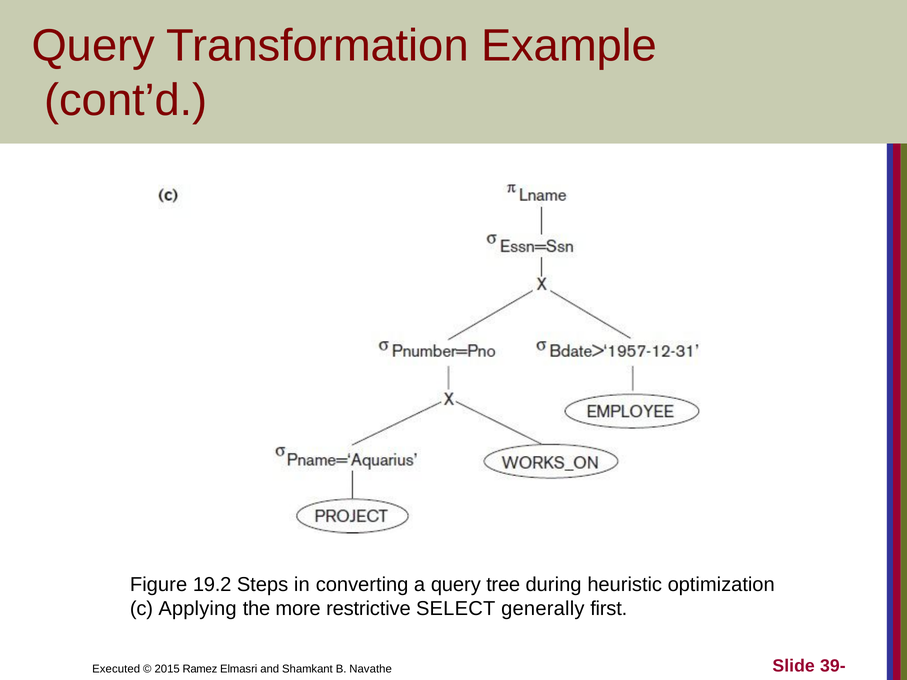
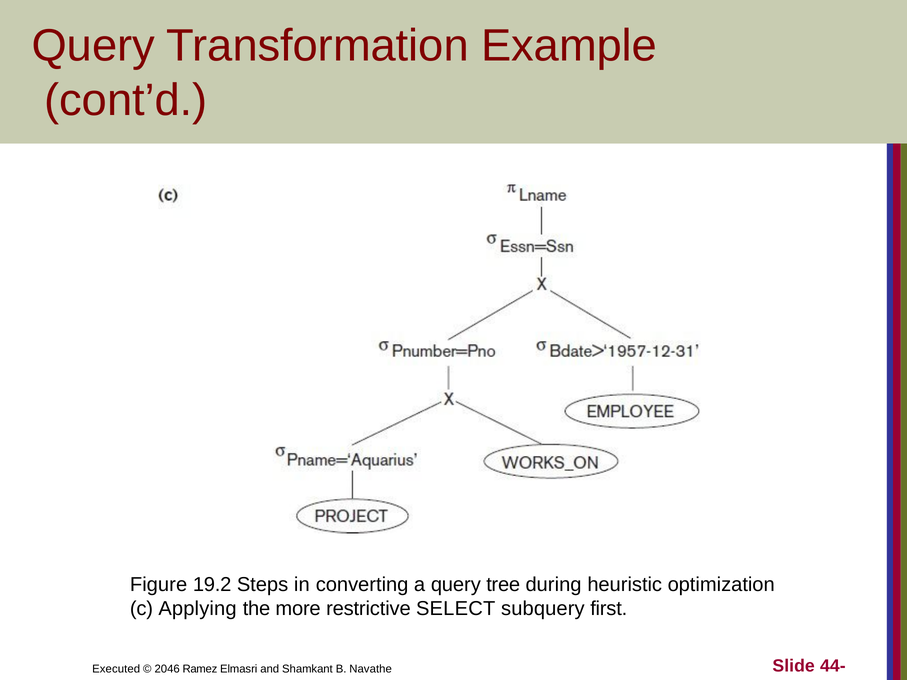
generally: generally -> subquery (543, 609)
39-: 39- -> 44- (833, 666)
2015: 2015 -> 2046 (167, 669)
